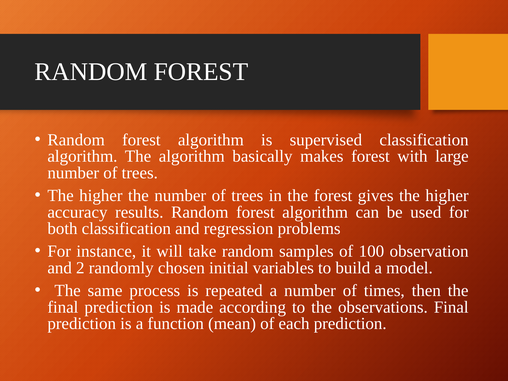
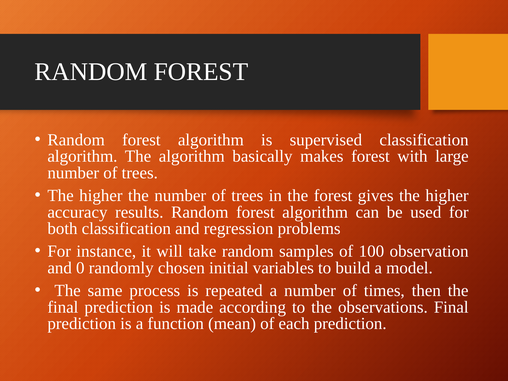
2: 2 -> 0 (80, 268)
